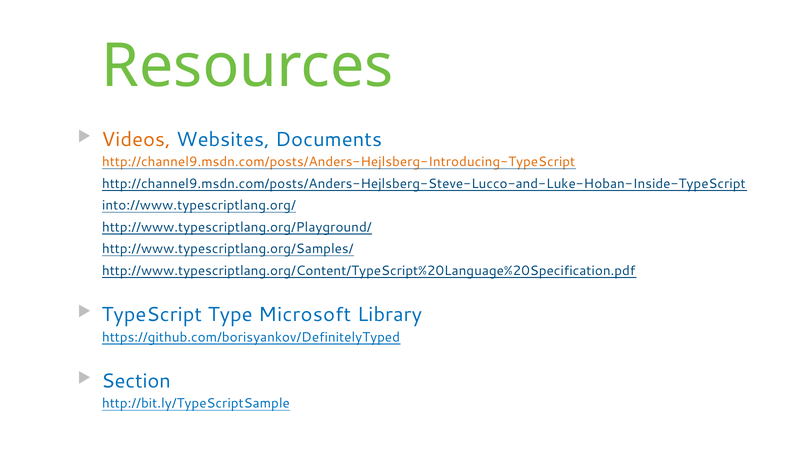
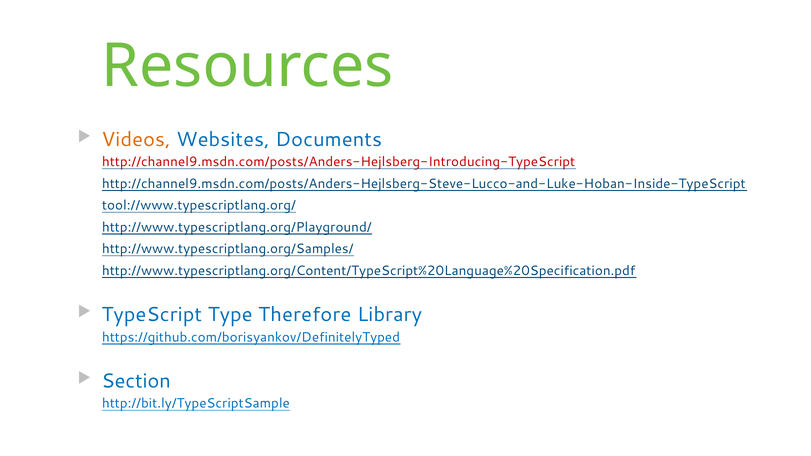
http://channel9.msdn.com/posts/Anders-Hejlsberg-Introducing-TypeScript colour: orange -> red (339, 162)
into://www.typescriptlang.org/: into://www.typescriptlang.org/ -> tool://www.typescriptlang.org/ (199, 206)
Microsoft: Microsoft -> Therefore (305, 315)
